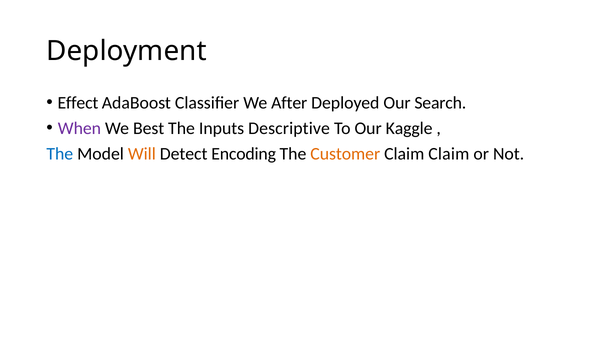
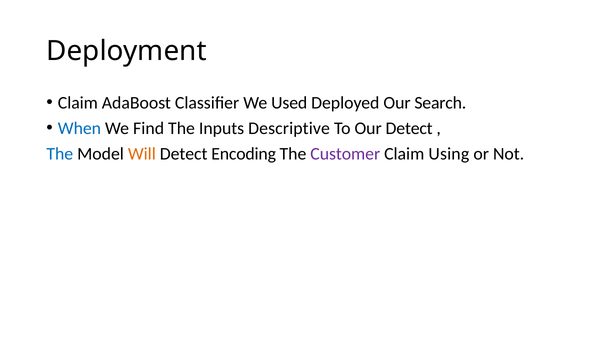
Effect: Effect -> Claim (78, 103)
After: After -> Used (289, 103)
When colour: purple -> blue (79, 128)
Best: Best -> Find (149, 128)
Our Kaggle: Kaggle -> Detect (409, 128)
Customer colour: orange -> purple (345, 154)
Claim Claim: Claim -> Using (449, 154)
